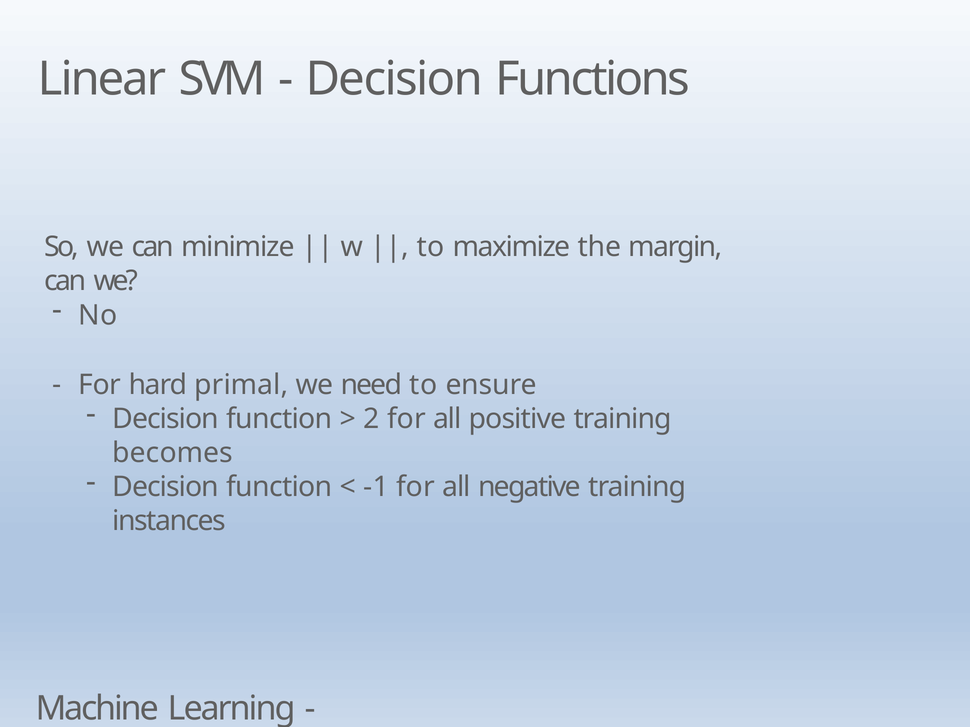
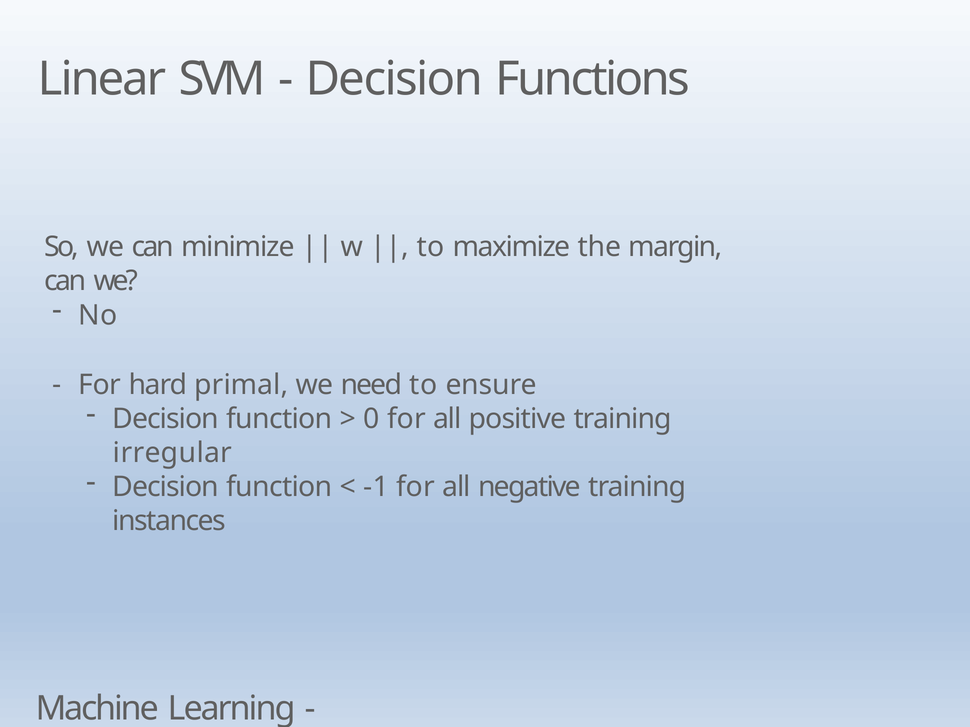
2: 2 -> 0 (372, 419)
becomes: becomes -> irregular (173, 453)
